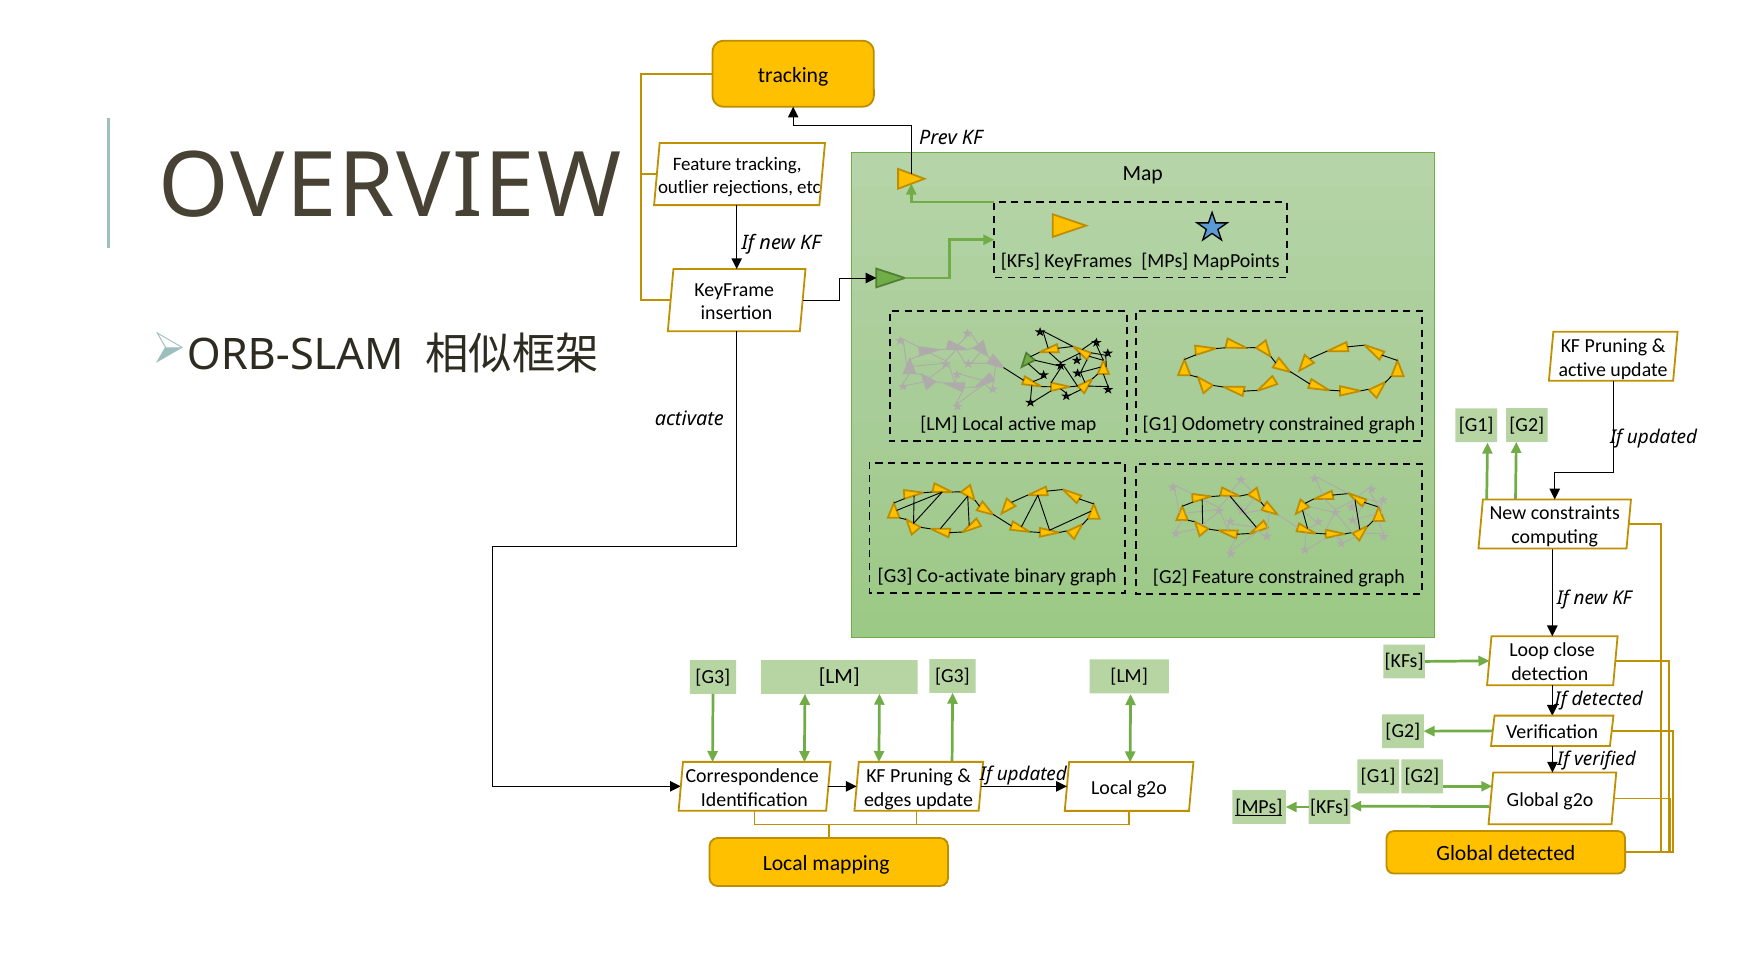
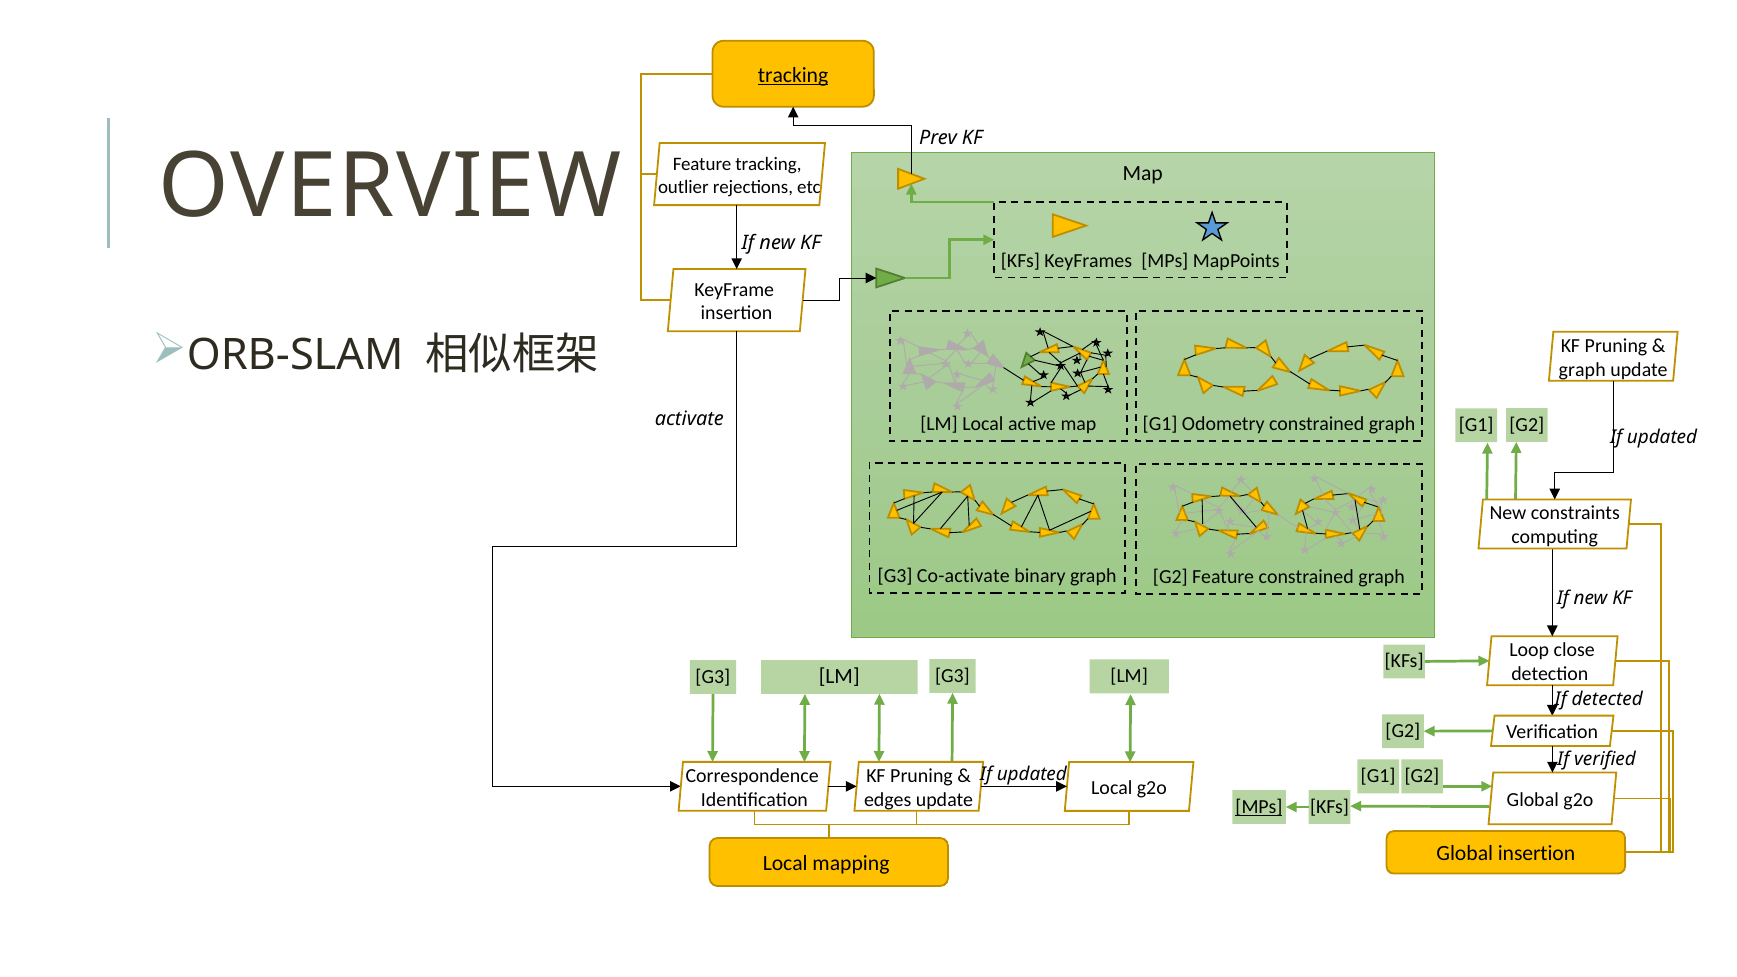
tracking underline: none -> present (793, 75)
active: active -> graph (1582, 370)
Global detected: detected -> insertion (1537, 854)
